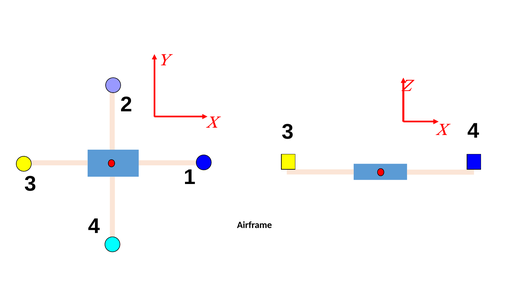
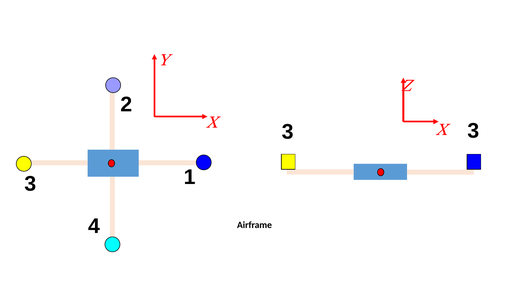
4: 4 -> 3 (473, 131)
